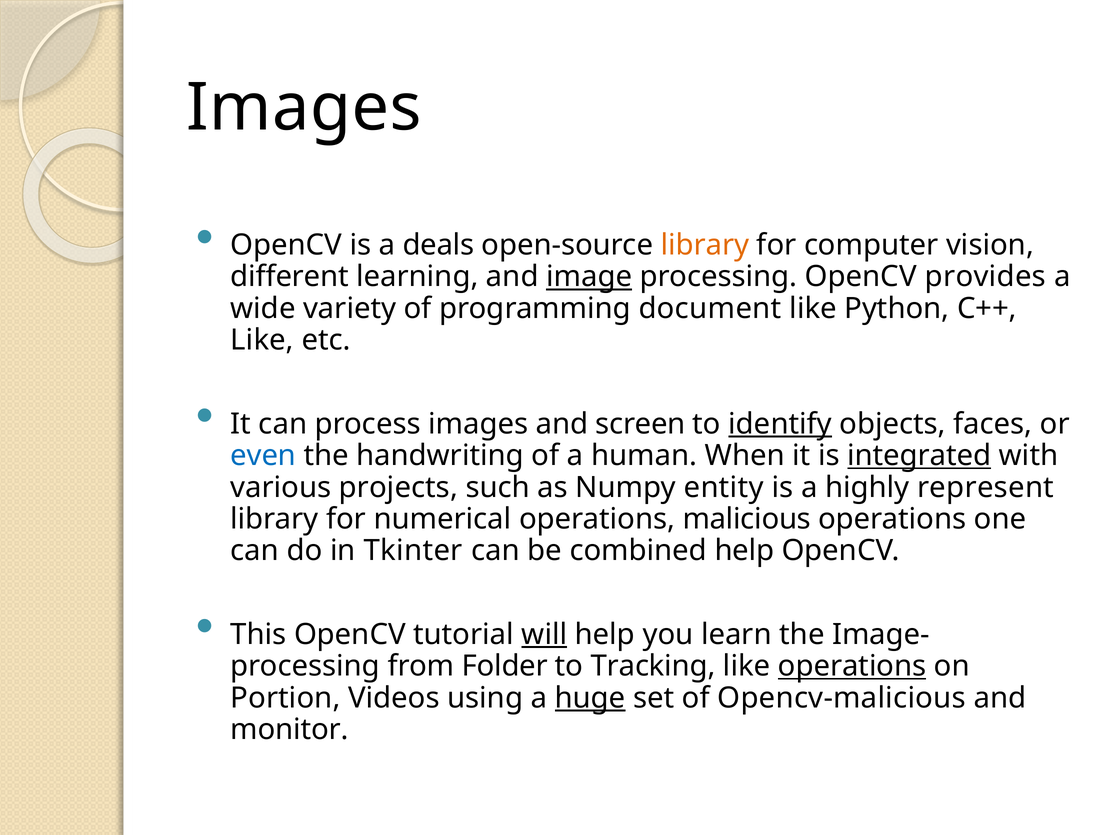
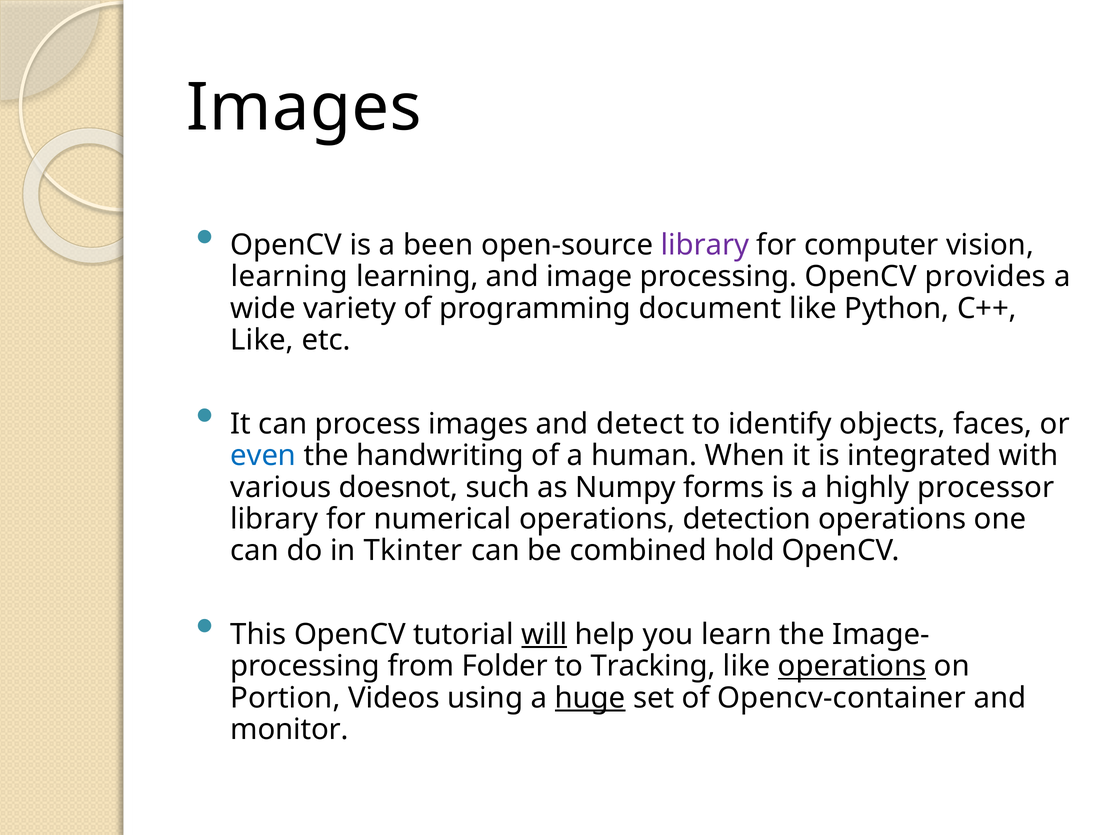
deals: deals -> been (438, 245)
library colour: orange -> purple (705, 245)
different: different -> learning (289, 277)
image underline: present -> none (589, 277)
screen: screen -> detect (640, 424)
identify underline: present -> none (780, 424)
integrated underline: present -> none (919, 456)
projects: projects -> doesnot (398, 488)
entity: entity -> forms (724, 488)
represent: represent -> processor (986, 488)
malicious: malicious -> detection (747, 519)
combined help: help -> hold (744, 551)
Opencv-malicious: Opencv-malicious -> Opencv-container (842, 698)
